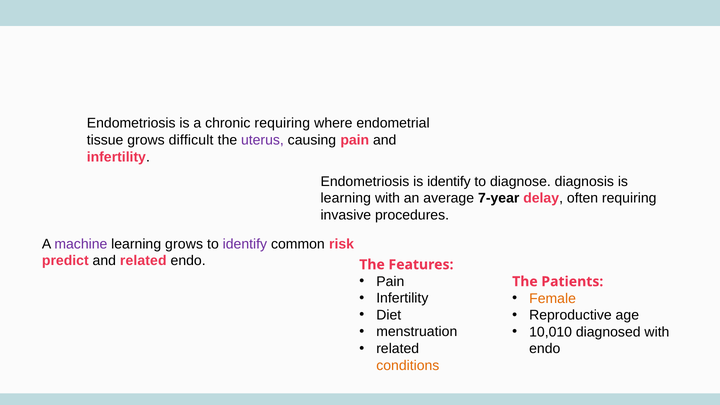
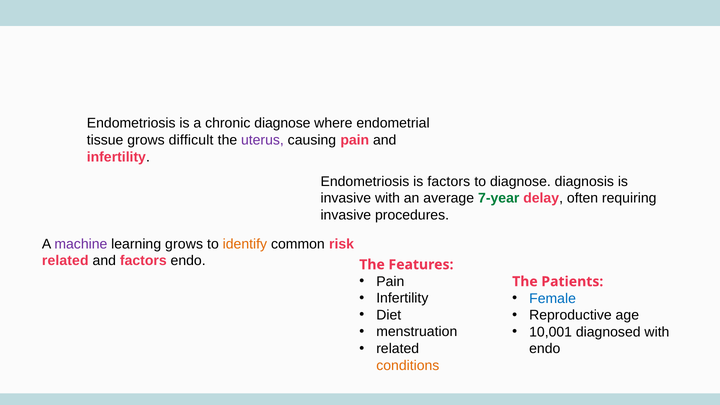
chronic requiring: requiring -> diagnose (282, 123)
is identify: identify -> factors (449, 181)
learning: learning -> invasive (346, 198)
7-year colour: black -> green (499, 198)
identify colour: purple -> orange (245, 244)
predict: predict -> related (65, 261)
and related: related -> factors (143, 261)
Female colour: orange -> blue (553, 298)
10,010: 10,010 -> 10,001 (551, 332)
